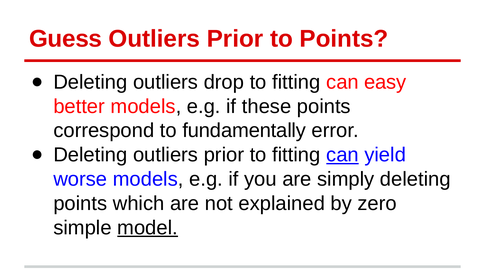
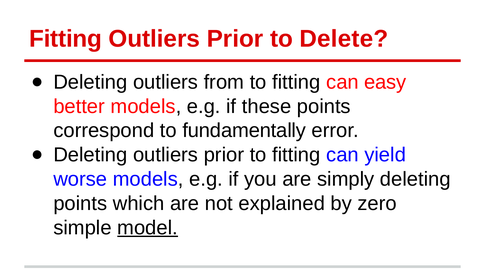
Guess: Guess -> Fitting (66, 39)
to Points: Points -> Delete (344, 39)
drop: drop -> from (224, 82)
can underline: present -> none (343, 155)
